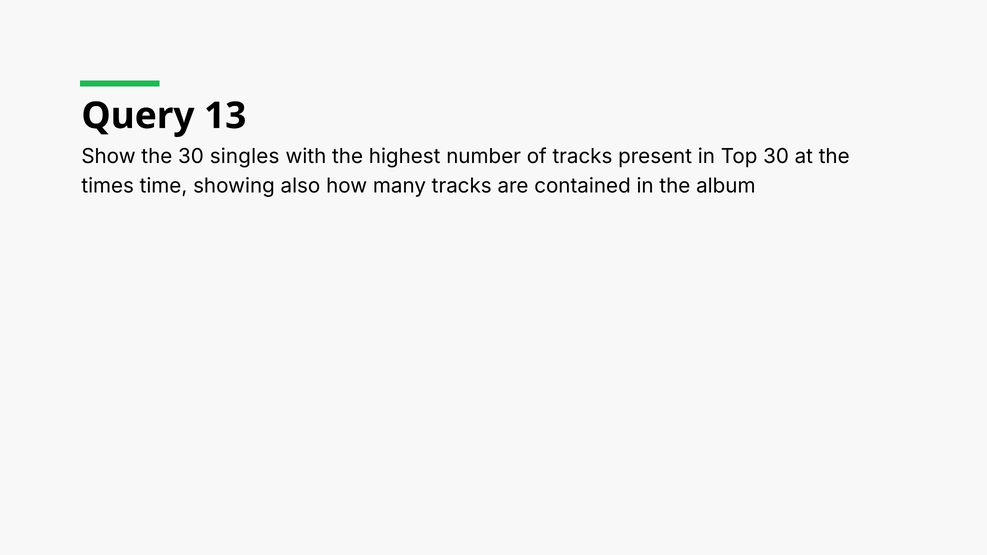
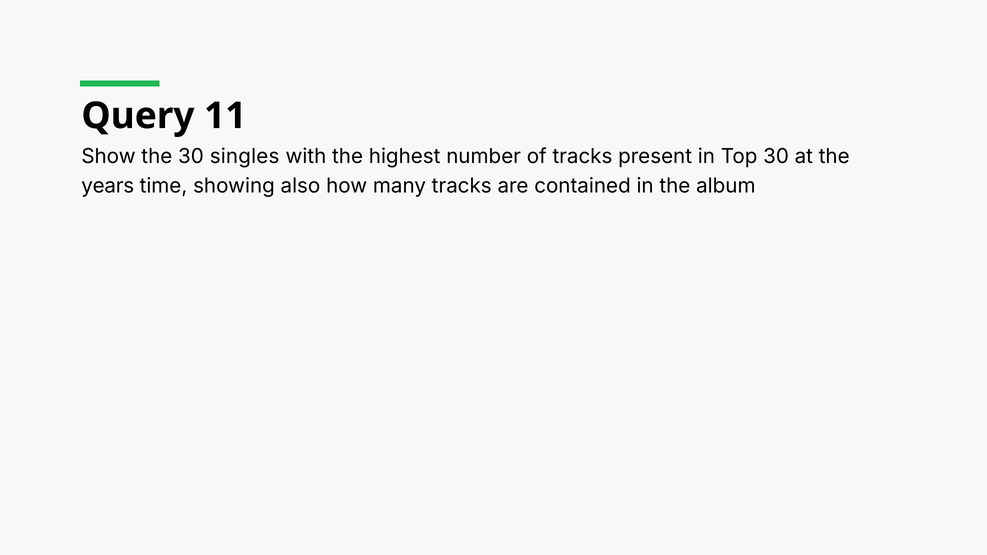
13: 13 -> 11 (225, 116)
times: times -> years (108, 186)
